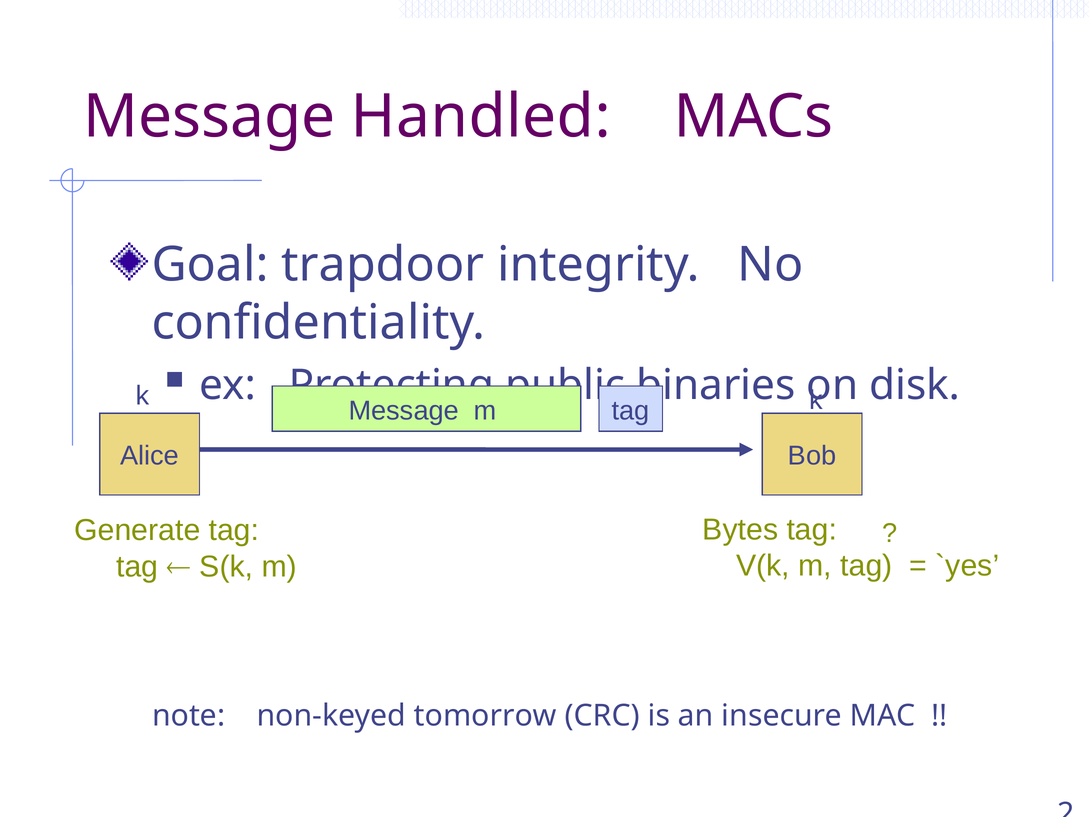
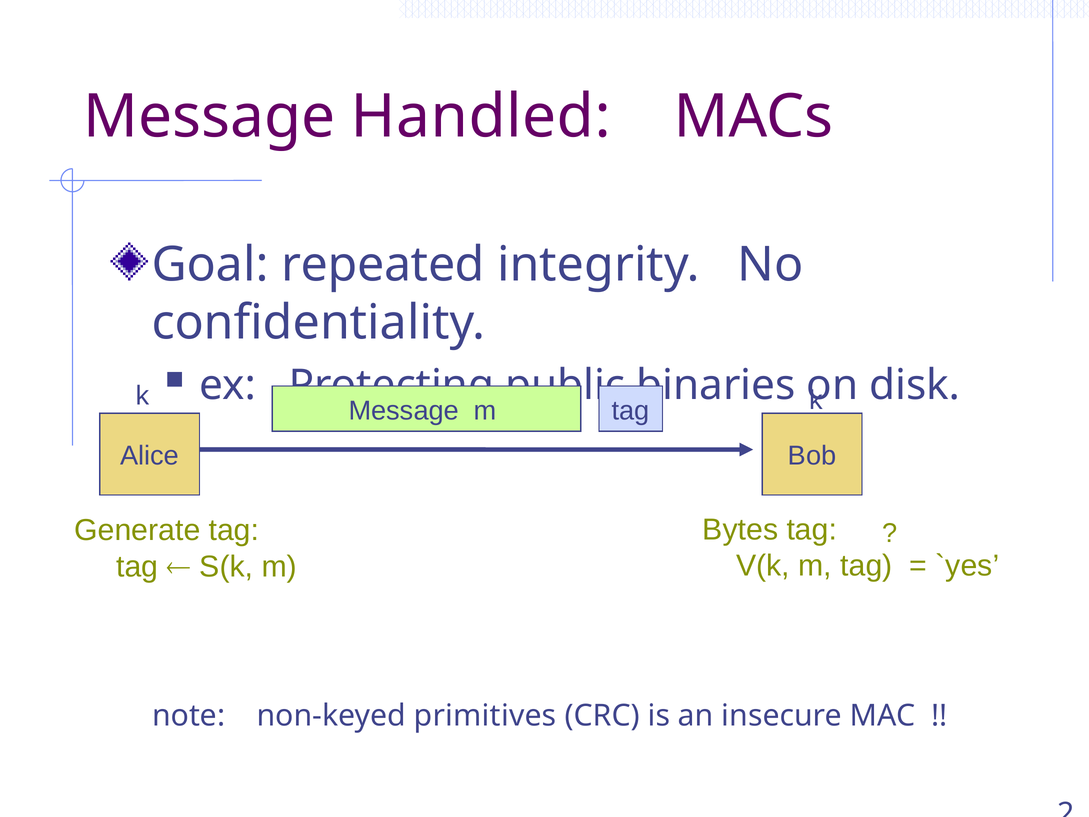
trapdoor: trapdoor -> repeated (383, 265)
tomorrow: tomorrow -> primitives (485, 715)
